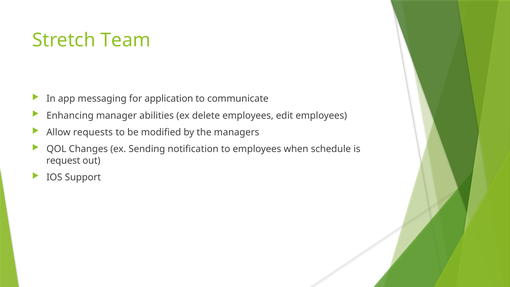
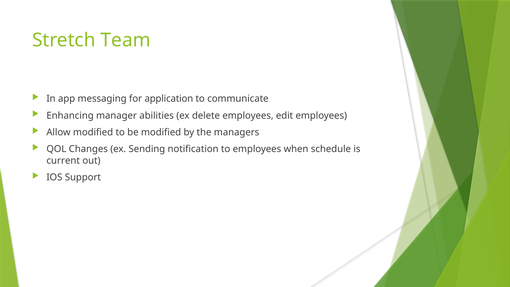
Allow requests: requests -> modified (93, 132)
request: request -> current (63, 161)
